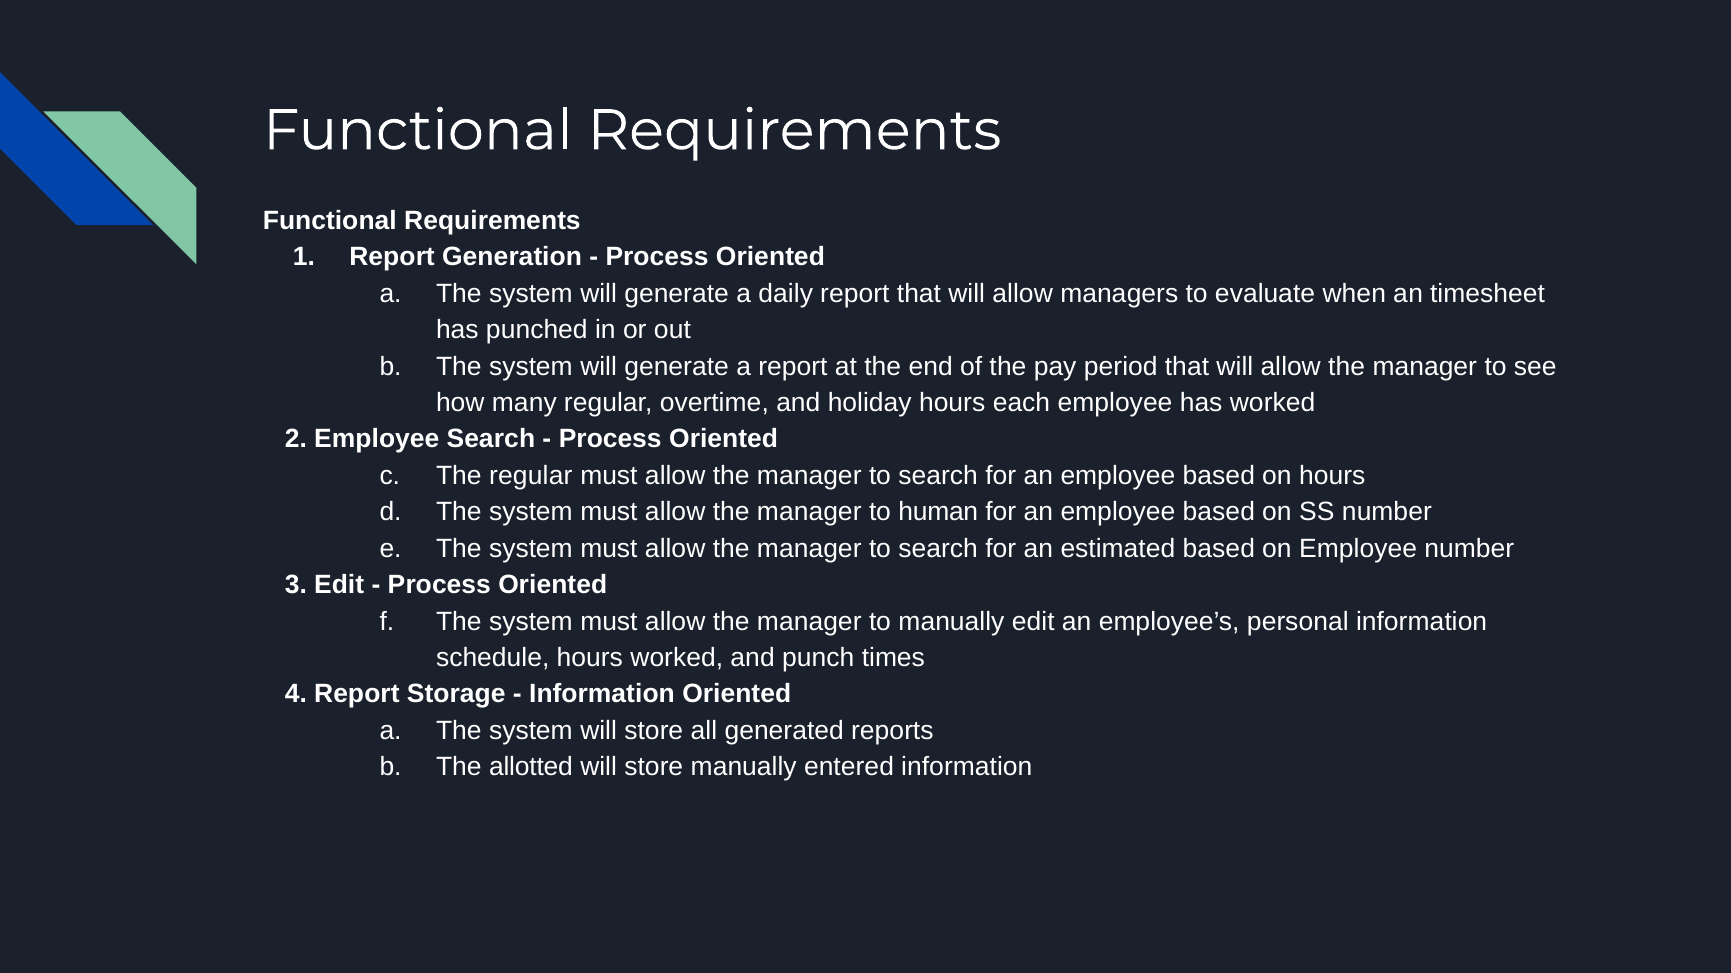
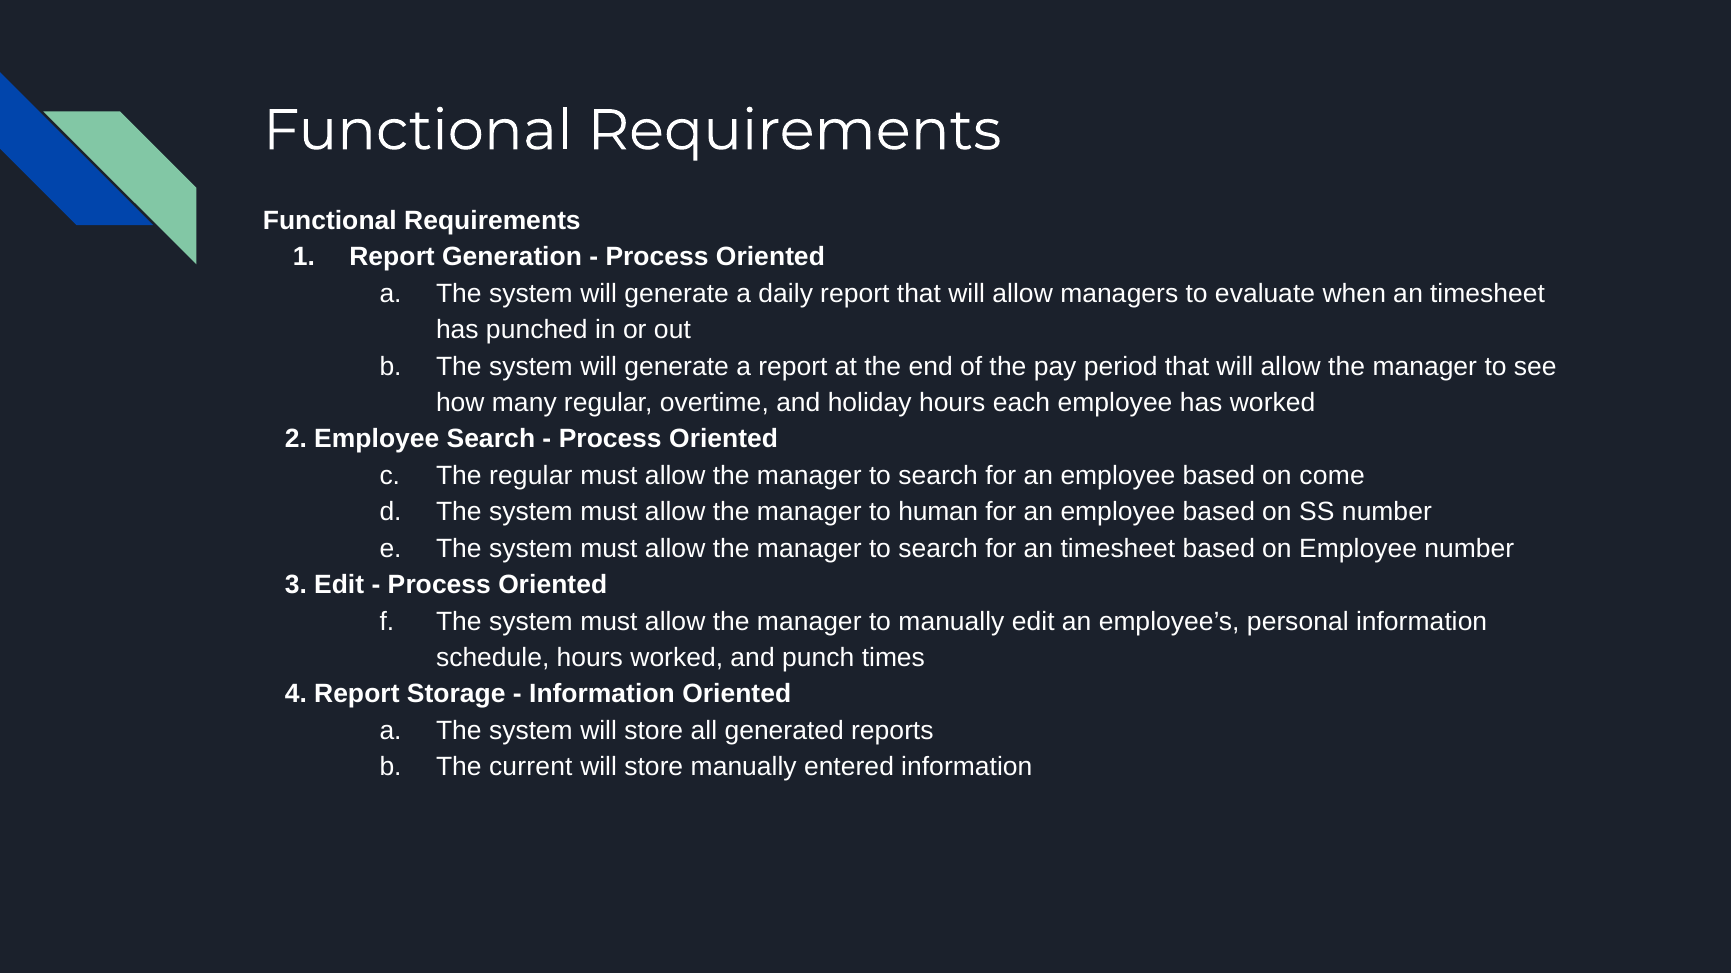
on hours: hours -> come (1332, 476)
for an estimated: estimated -> timesheet (1118, 549)
allotted: allotted -> current (531, 768)
